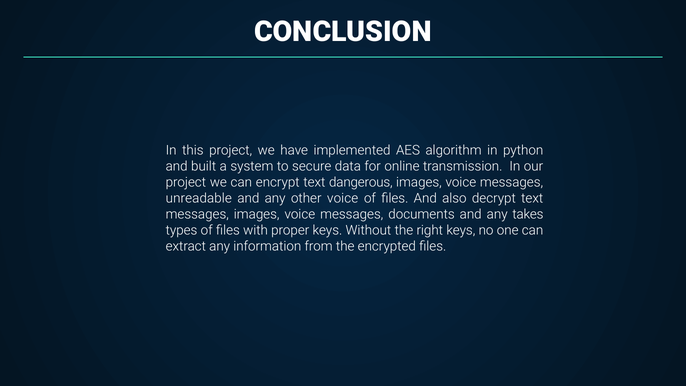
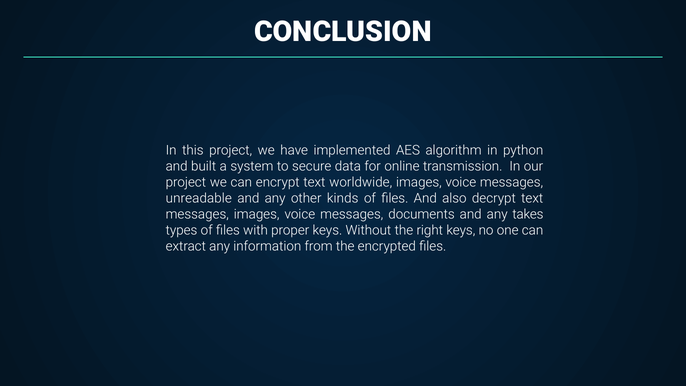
dangerous: dangerous -> worldwide (361, 182)
other voice: voice -> kinds (343, 198)
